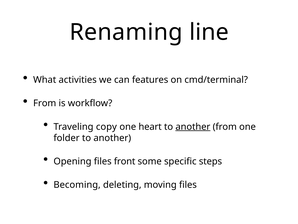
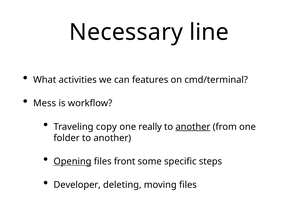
Renaming: Renaming -> Necessary (126, 32)
From: From -> Mess (45, 103)
heart: heart -> really (150, 126)
Opening underline: none -> present (72, 161)
Becoming: Becoming -> Developer (77, 184)
